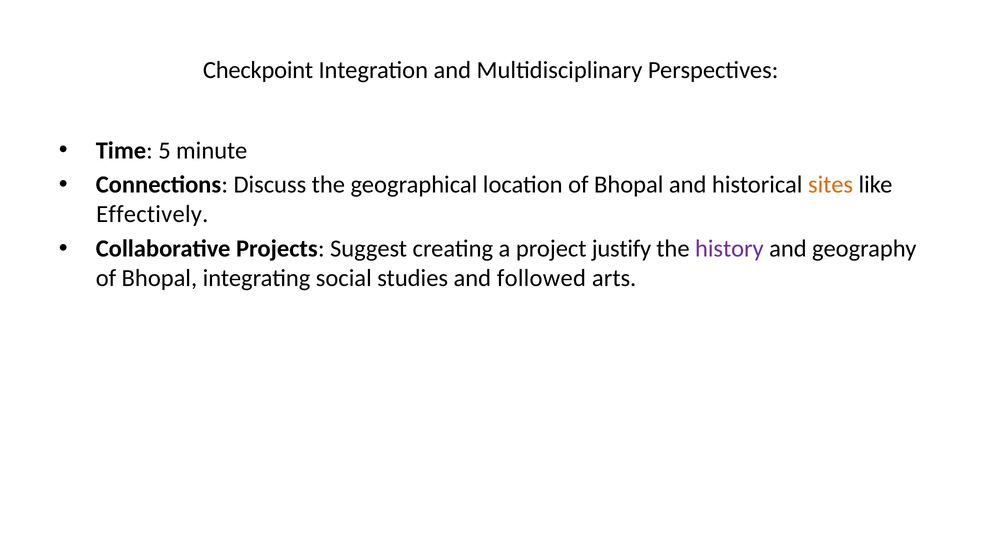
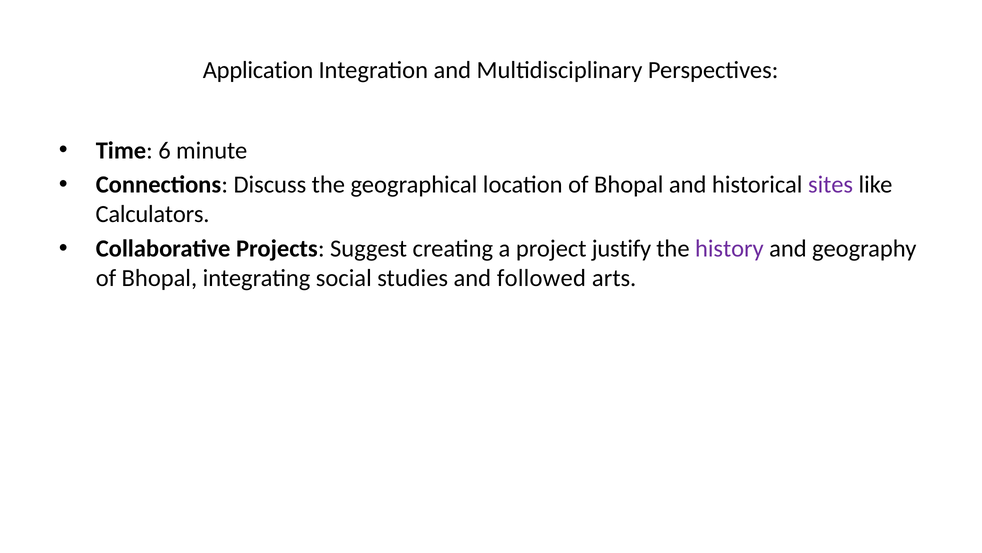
Checkpoint: Checkpoint -> Application (258, 70)
5: 5 -> 6 (164, 150)
sites colour: orange -> purple (831, 185)
Effectively: Effectively -> Calculators (153, 214)
